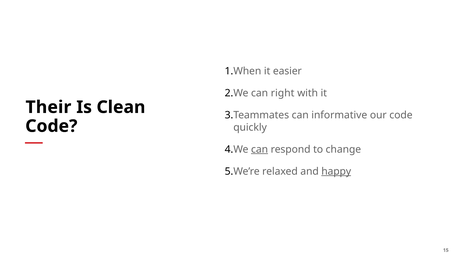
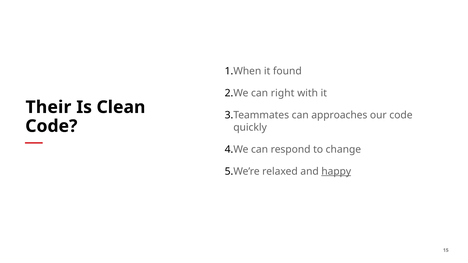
easier: easier -> found (287, 71)
informative: informative -> approaches (339, 115)
can underline: present -> none (260, 150)
